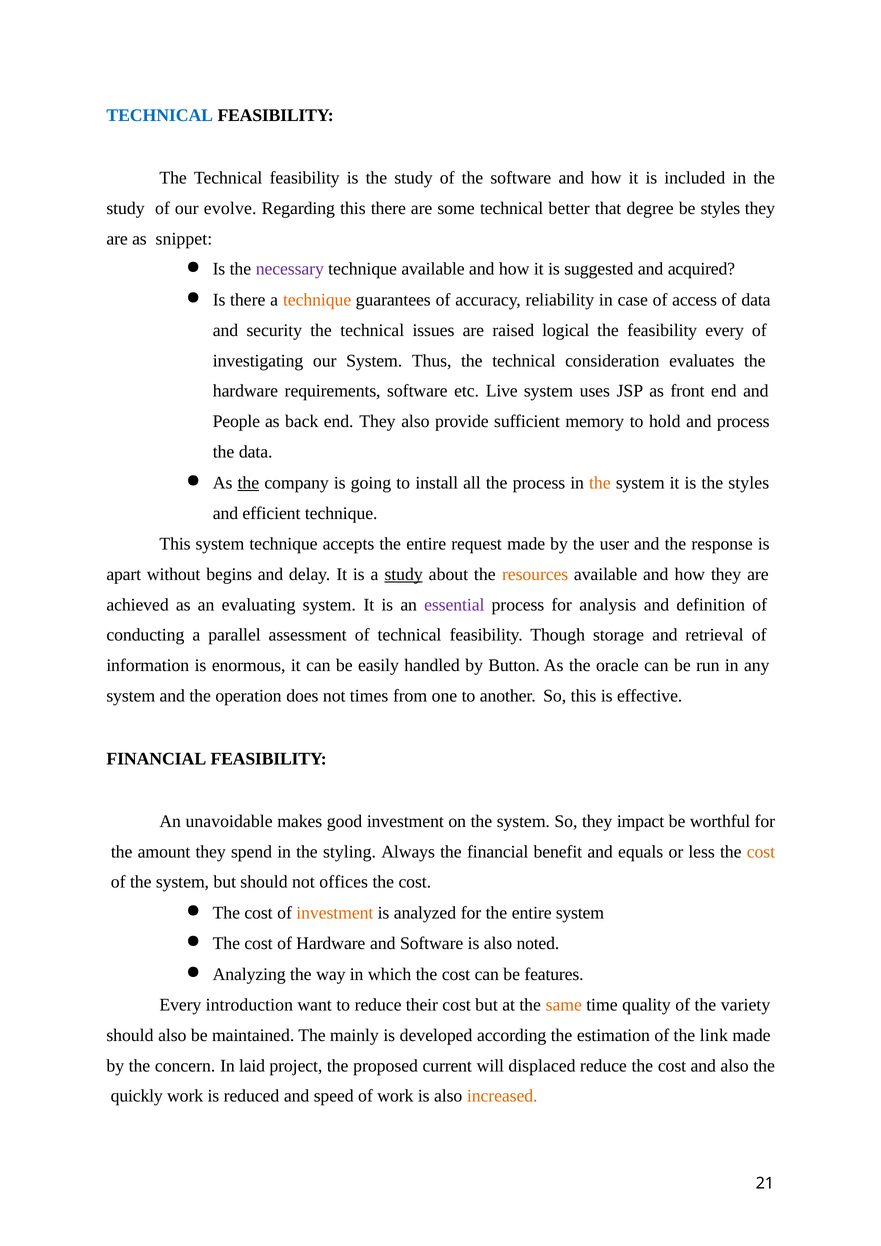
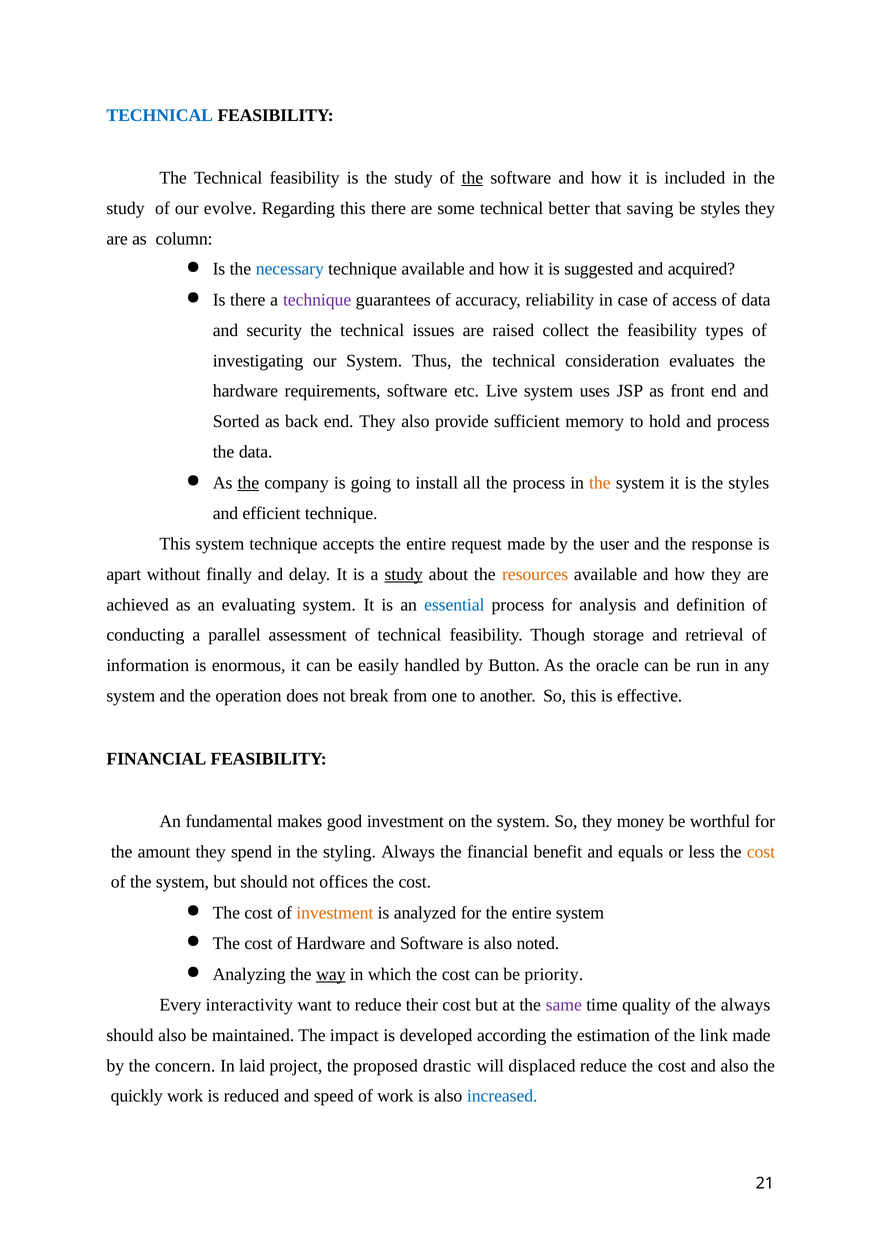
the underline: none -> present (472, 178)
degree: degree -> saving (650, 208)
snippet: snippet -> column (184, 239)
necessary colour: purple -> blue (290, 269)
technique colour: orange -> purple (317, 300)
logical: logical -> collect (566, 330)
feasibility every: every -> types (724, 330)
People: People -> Sorted (236, 421)
begins: begins -> finally (229, 574)
essential colour: purple -> blue (454, 604)
times: times -> break (369, 696)
unavoidable: unavoidable -> fundamental (229, 821)
impact: impact -> money (641, 821)
way underline: none -> present (331, 974)
features: features -> priority (554, 974)
introduction: introduction -> interactivity (249, 1004)
same colour: orange -> purple (564, 1004)
the variety: variety -> always (746, 1004)
mainly: mainly -> impact (354, 1035)
current: current -> drastic (447, 1065)
increased colour: orange -> blue (502, 1096)
